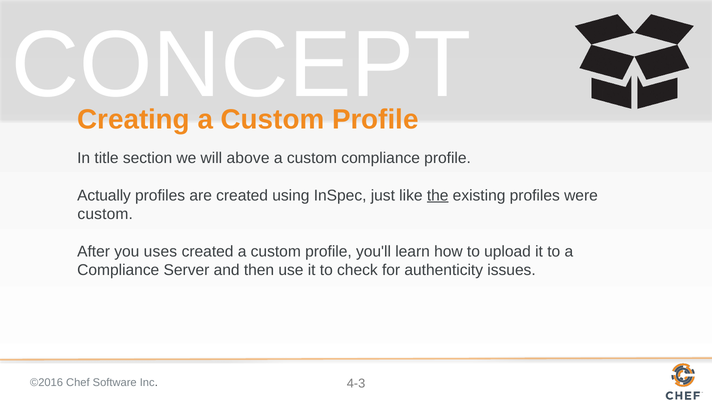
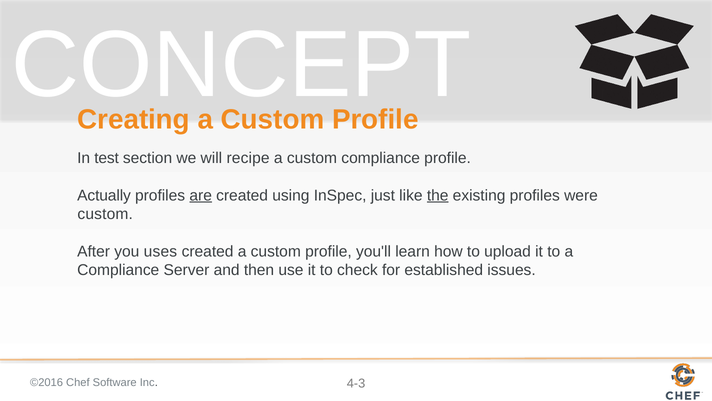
title: title -> test (107, 158)
above: above -> recipe (248, 158)
are underline: none -> present (201, 195)
authenticity: authenticity -> established (444, 270)
